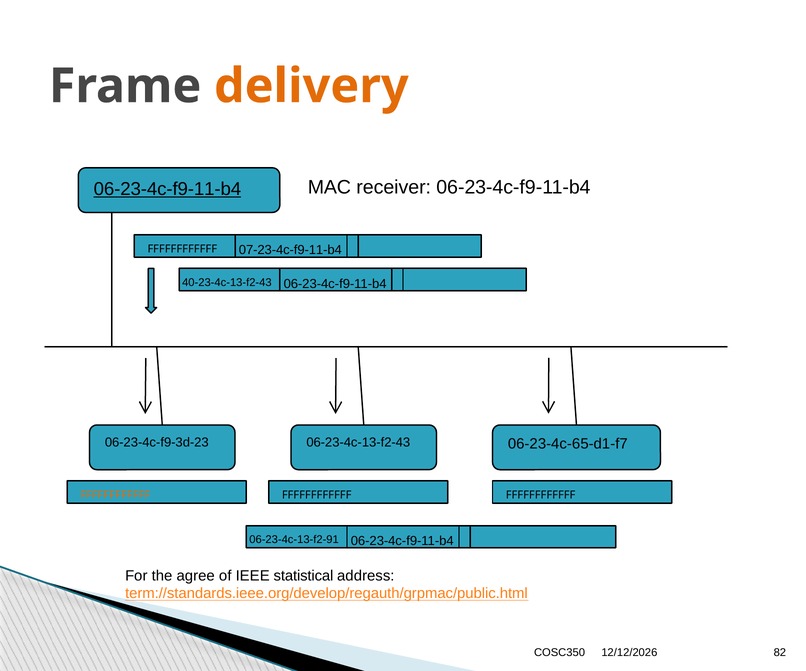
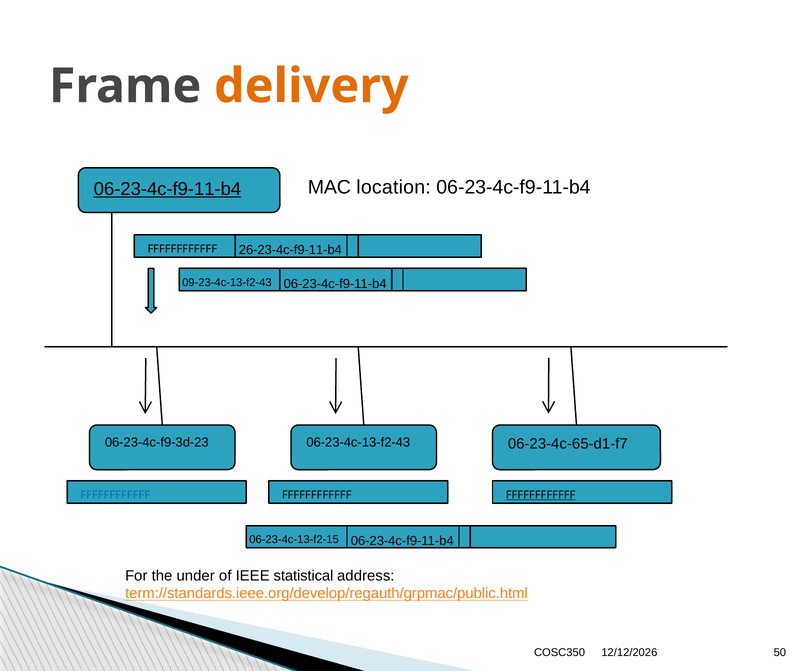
receiver: receiver -> location (394, 188)
07-23-4c-f9-11-b4: 07-23-4c-f9-11-b4 -> 26-23-4c-f9-11-b4 (290, 250)
40-23-4c-13-f2-43: 40-23-4c-13-f2-43 -> 09-23-4c-13-f2-43 (227, 283)
FFFFFFFFFFFF colour: orange -> blue (115, 496)
FFFFFFFFFFFF underline: none -> present (541, 496)
06-23-4c-13-f2-91: 06-23-4c-13-f2-91 -> 06-23-4c-13-f2-15 (294, 540)
agree: agree -> under (196, 576)
82: 82 -> 50 (780, 653)
